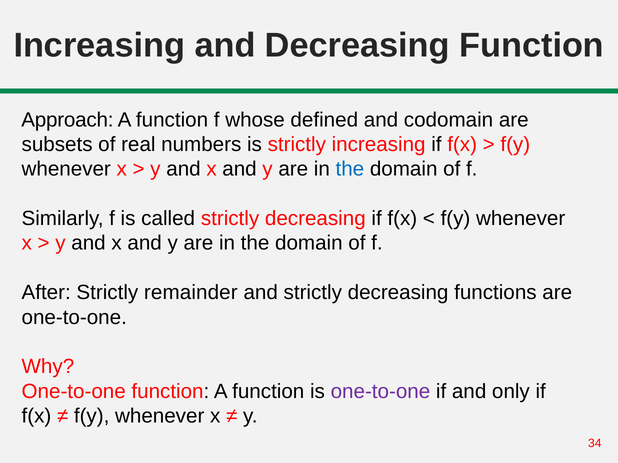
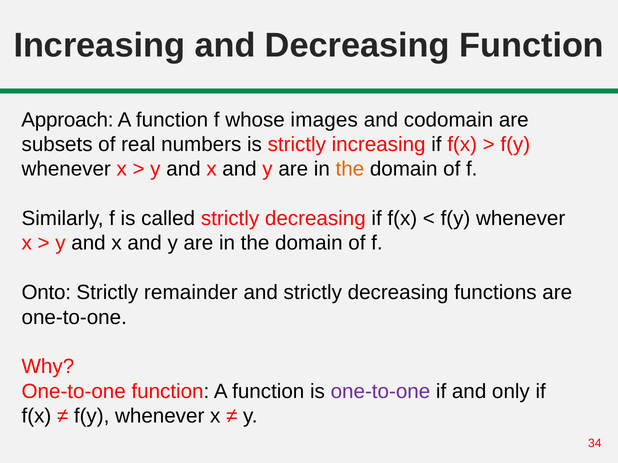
defined: defined -> images (324, 120)
the colour: blue -> orange (350, 169)
After: After -> Onto (46, 293)
